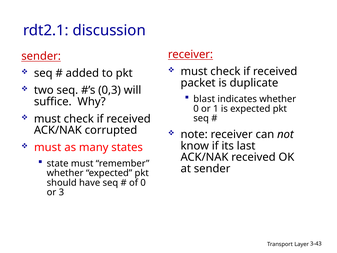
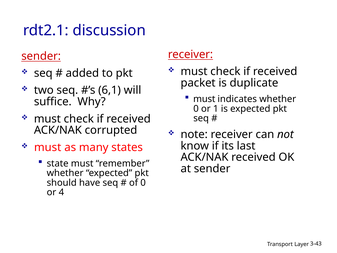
0,3: 0,3 -> 6,1 (110, 90)
blast: blast -> must (204, 99)
3: 3 -> 4 (61, 192)
